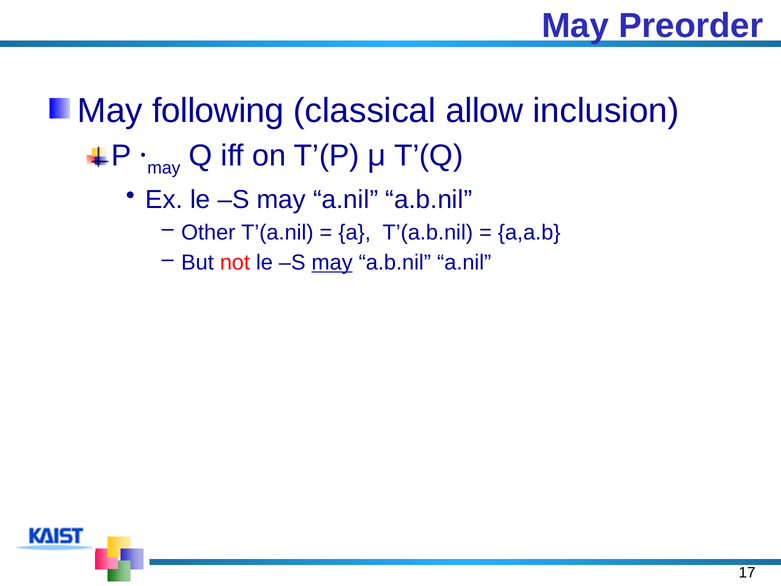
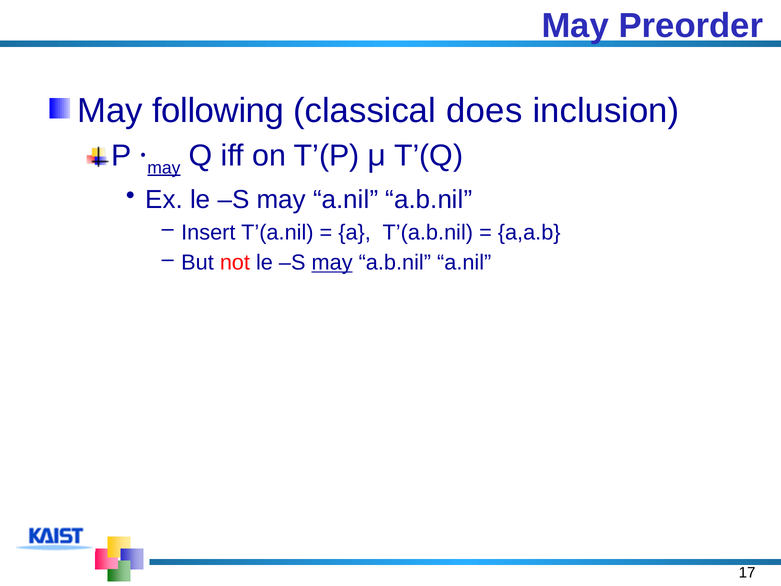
allow: allow -> does (484, 111)
may underline: none -> present (164, 168)
Other: Other -> Insert (208, 232)
